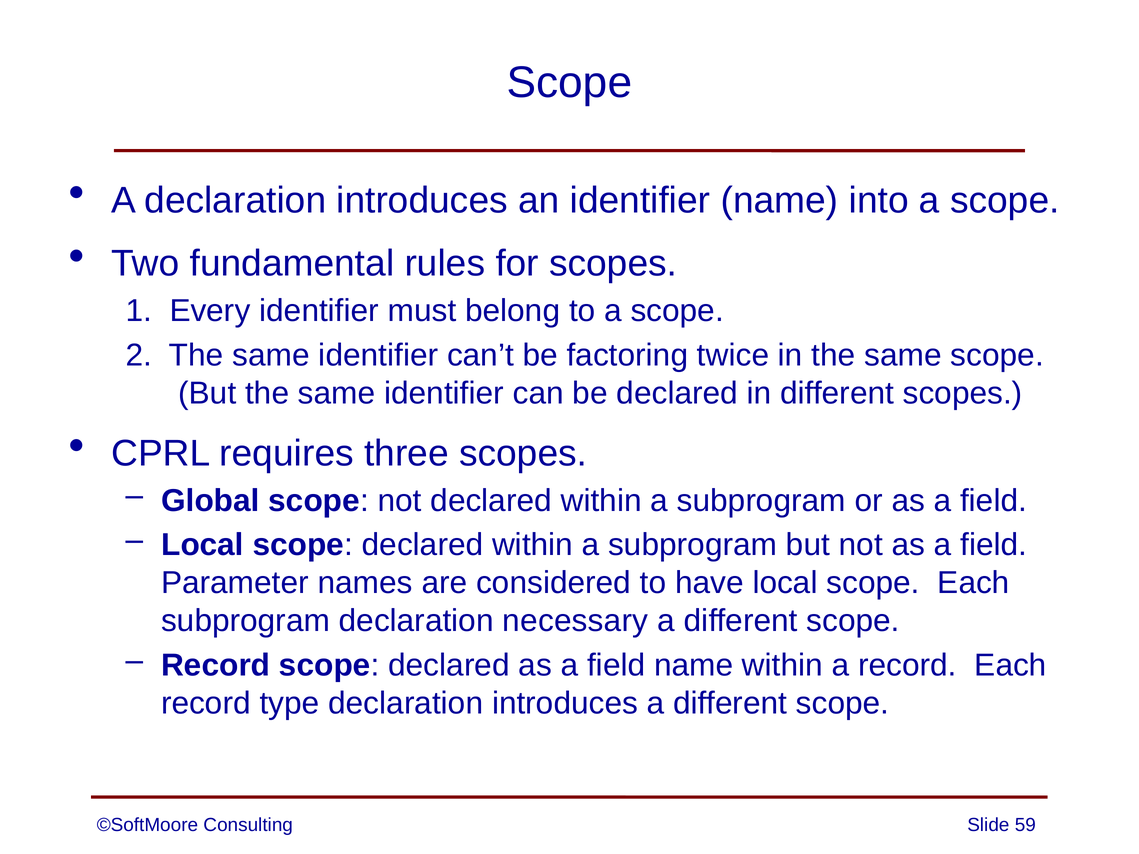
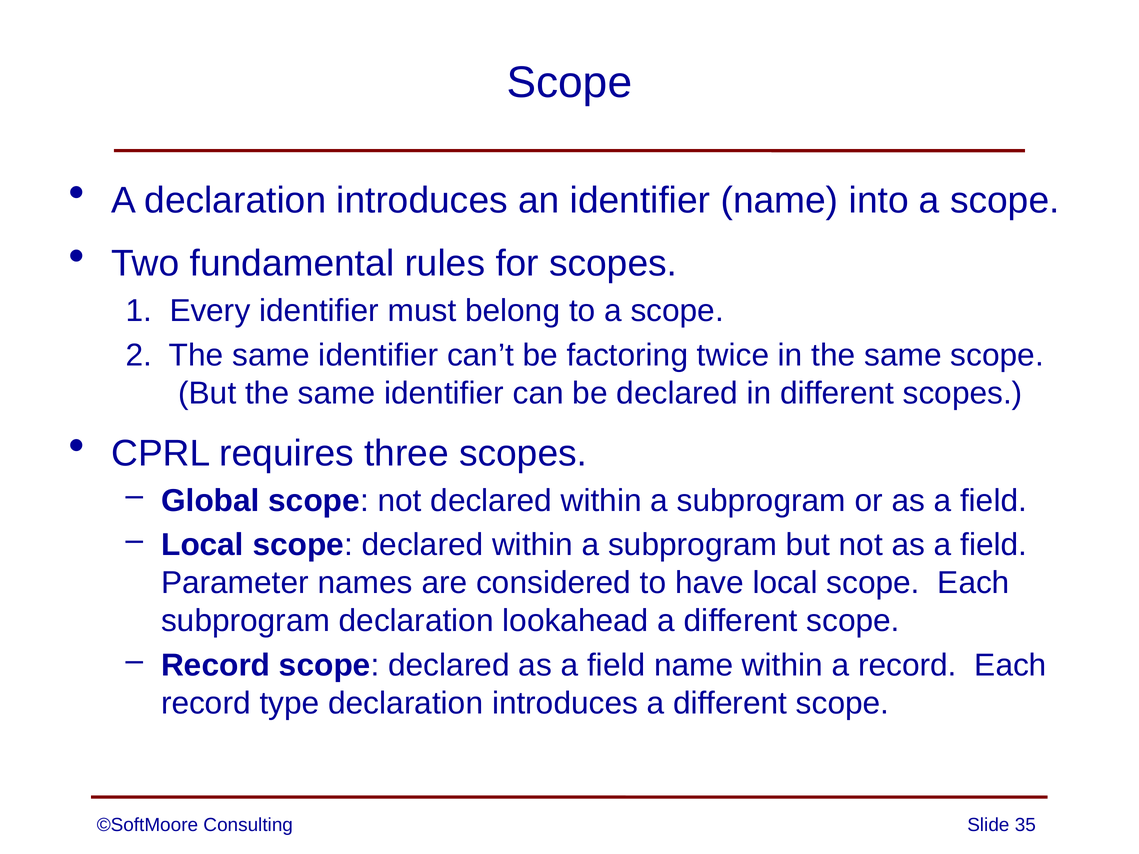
necessary: necessary -> lookahead (575, 621)
59: 59 -> 35 (1025, 825)
